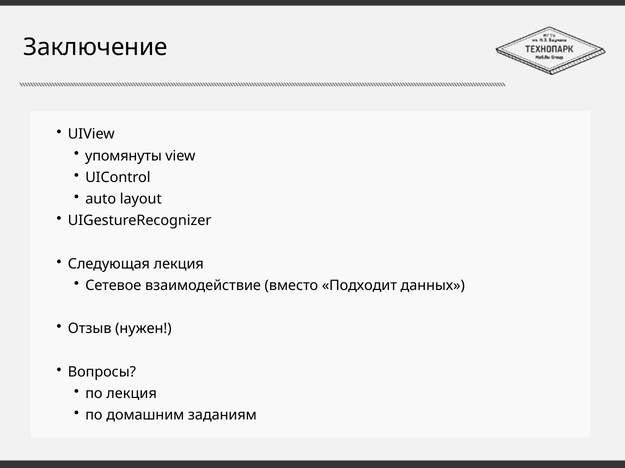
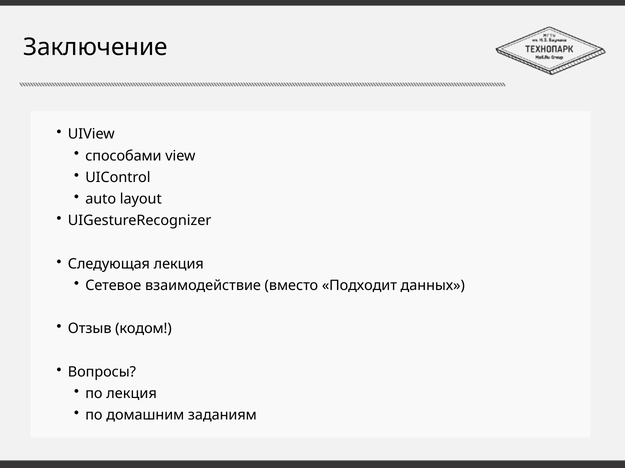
упомянуты: упомянуты -> способами (123, 156)
нужен: нужен -> кодом (143, 329)
